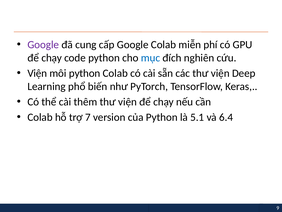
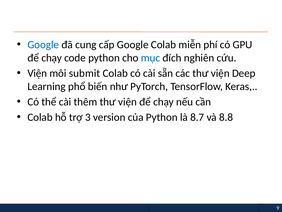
Google colour: purple -> blue (43, 45)
môi python: python -> submit (85, 73)
7: 7 -> 3 (88, 117)
5.1: 5.1 -> 8.7 (197, 117)
6.4: 6.4 -> 8.8 (226, 117)
